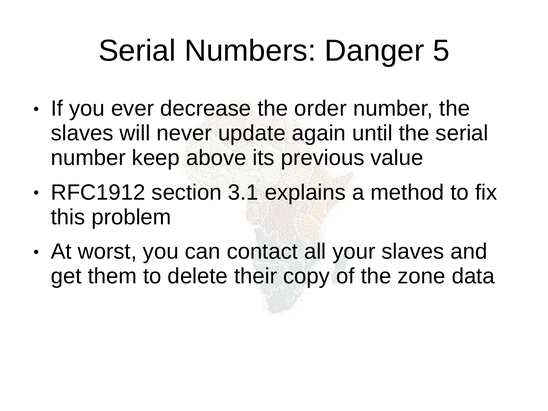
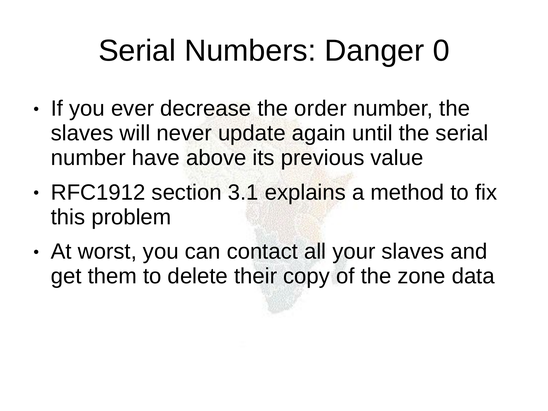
5: 5 -> 0 (441, 51)
keep: keep -> have (156, 158)
